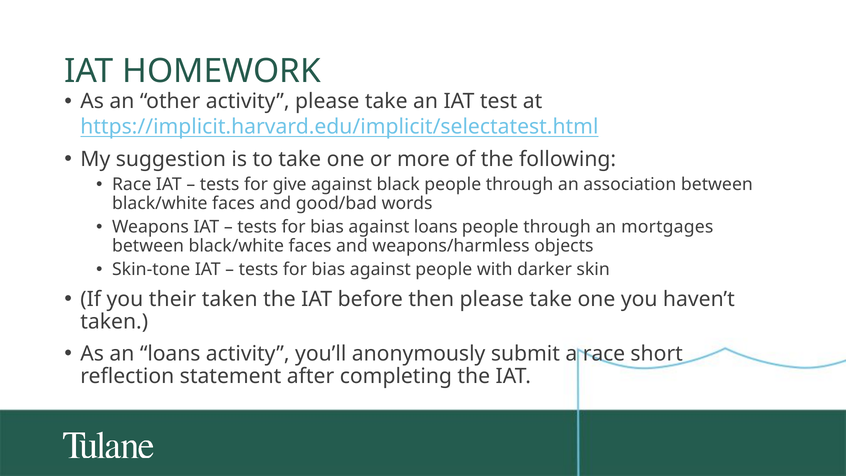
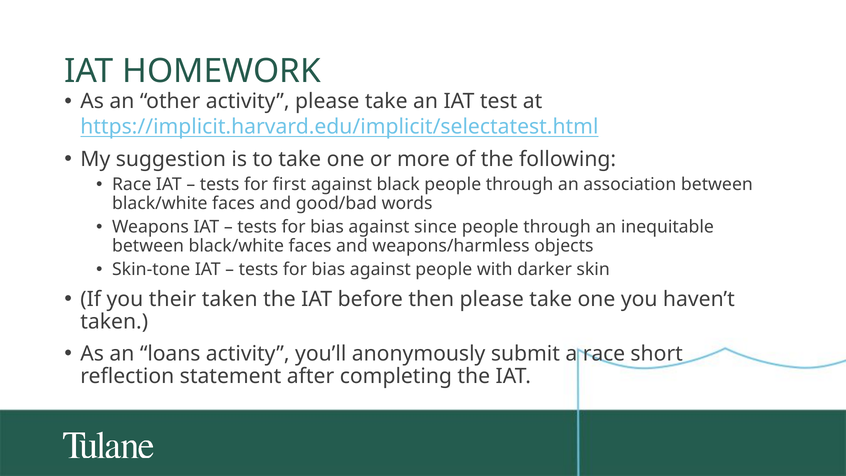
give: give -> first (289, 184)
against loans: loans -> since (436, 227)
mortgages: mortgages -> inequitable (667, 227)
